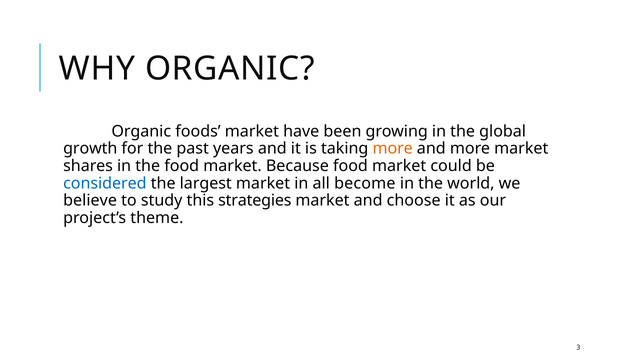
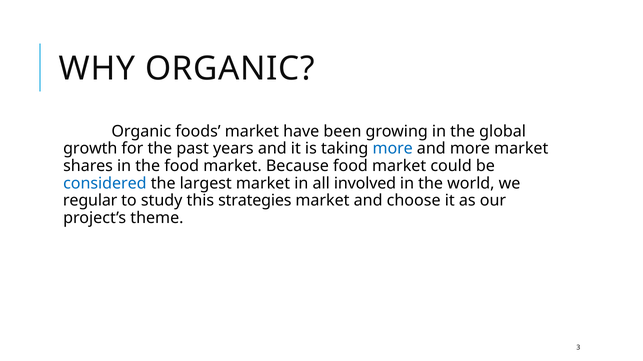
more colour: orange -> blue (393, 149)
become: become -> involved (365, 184)
believe: believe -> regular (90, 201)
